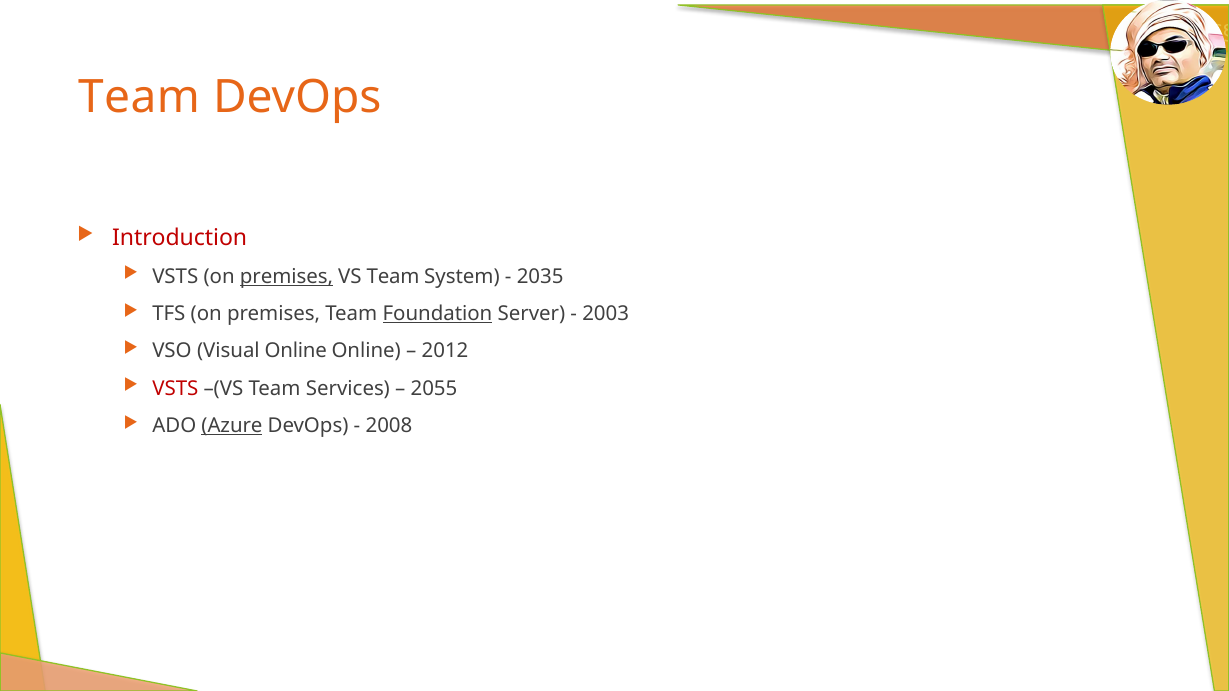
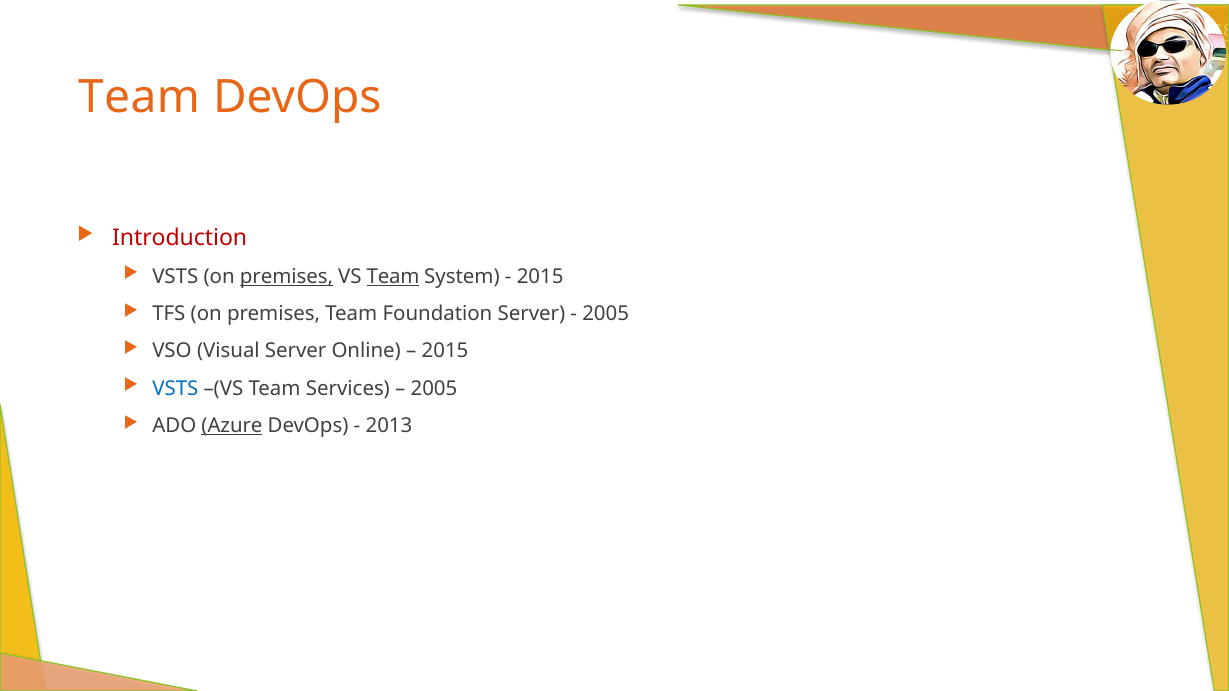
Team underline: none -> present (393, 277)
2035: 2035 -> 2015 (540, 277)
Foundation underline: present -> none (437, 314)
2003: 2003 -> 2005 (606, 314)
Visual Online: Online -> Server (296, 351)
2012: 2012 -> 2015 (445, 351)
VSTS colour: red -> blue (175, 389)
2055: 2055 -> 2005 (434, 389)
2008: 2008 -> 2013 (389, 426)
